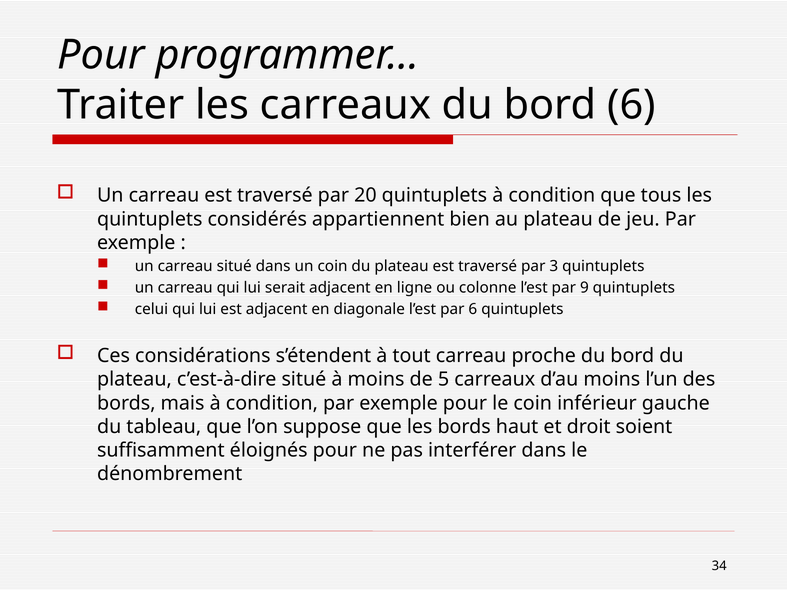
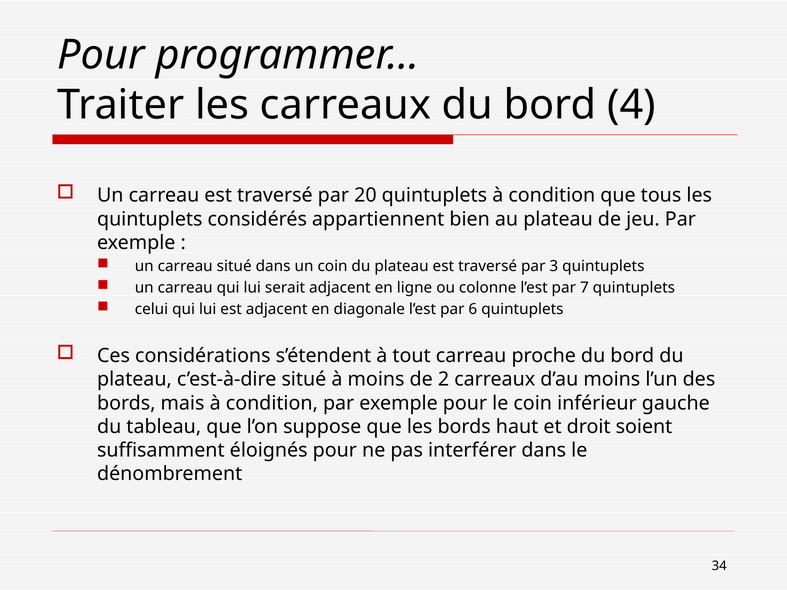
bord 6: 6 -> 4 (631, 105)
9: 9 -> 7 (584, 288)
5: 5 -> 2 (444, 380)
